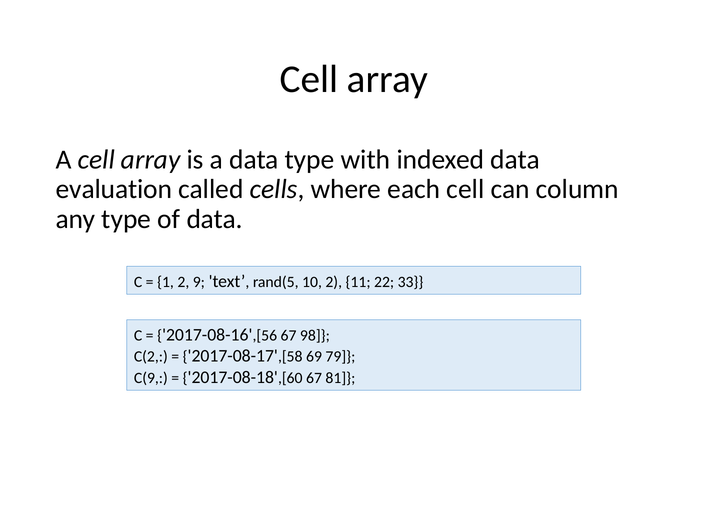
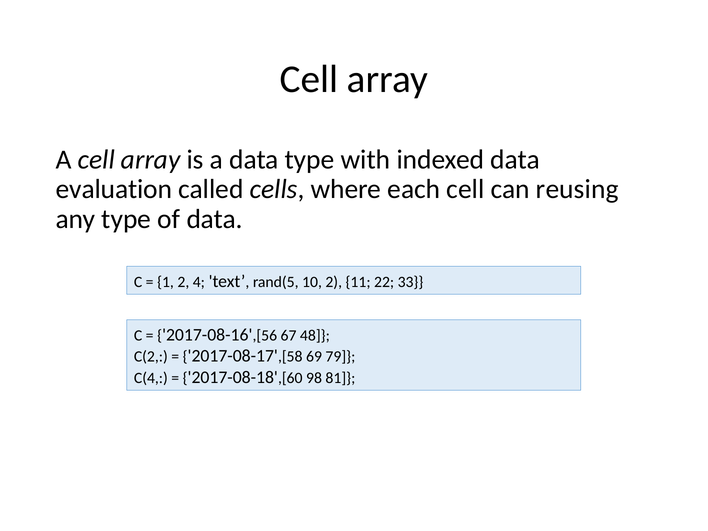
column: column -> reusing (577, 189)
9: 9 -> 4 (199, 282)
98: 98 -> 48 (315, 336)
C(9: C(9 -> C(4 (151, 378)
2017-08-18',[60 67: 67 -> 98 (314, 378)
